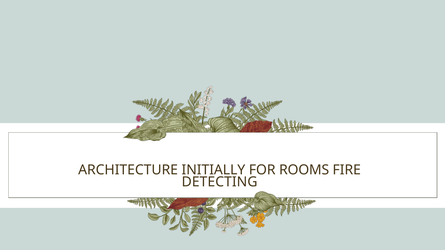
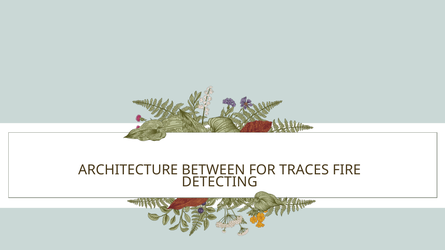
INITIALLY: INITIALLY -> BETWEEN (213, 170)
ROOMS: ROOMS -> TRACES (304, 170)
